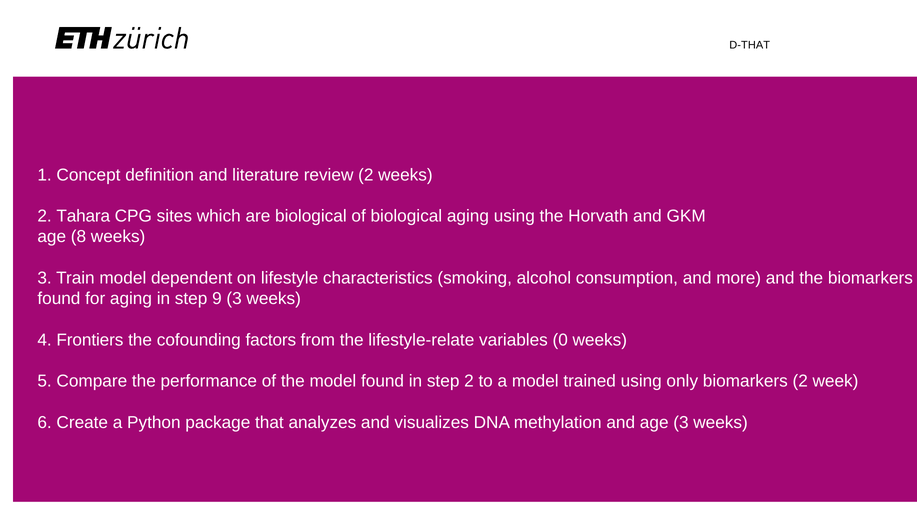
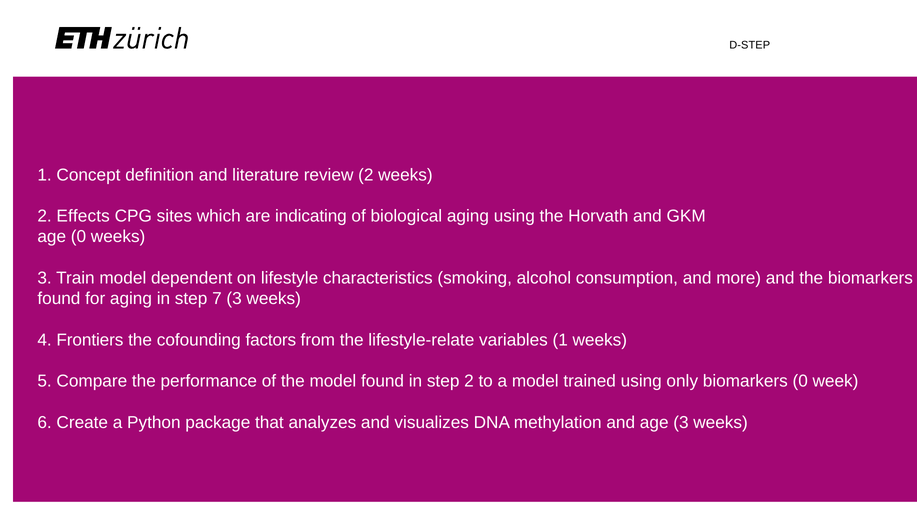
D-THAT: D-THAT -> D-STEP (750, 45)
Tahara: Tahara -> Effects (83, 216)
are biological: biological -> indicating (311, 216)
age 8: 8 -> 0 (78, 237)
9: 9 -> 7 (217, 299)
variables 0: 0 -> 1 (560, 340)
biomarkers 2: 2 -> 0 (800, 381)
